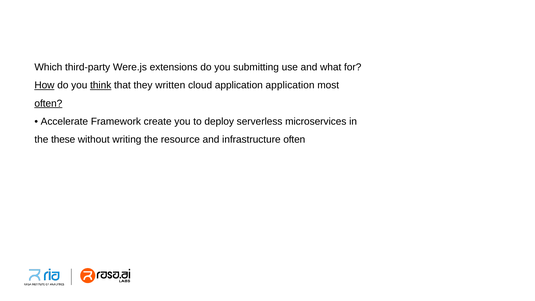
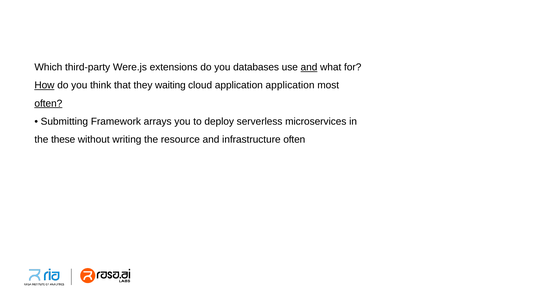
submitting: submitting -> databases (256, 67)
and underline: none -> present (309, 67)
think underline: present -> none (101, 85)
written: written -> waiting (170, 85)
Accelerate: Accelerate -> Submitting (64, 121)
create: create -> arrays (158, 121)
